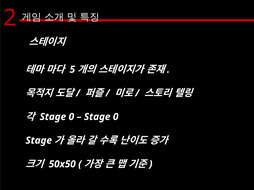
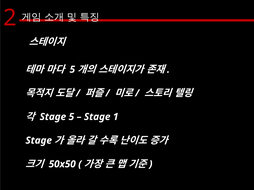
0: 0 -> 5 (71, 117)
0: 0 -> 1 (116, 117)
